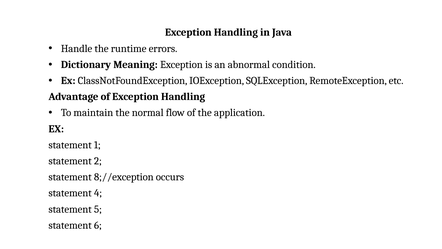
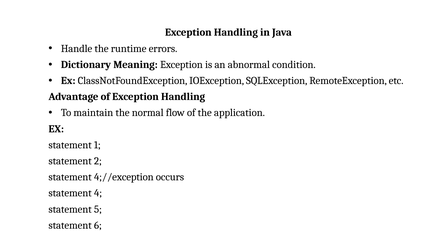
8;//exception: 8;//exception -> 4;//exception (124, 177)
